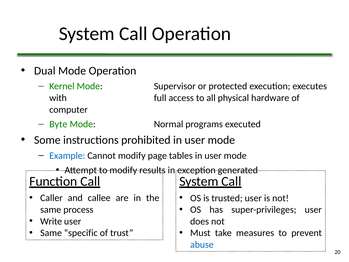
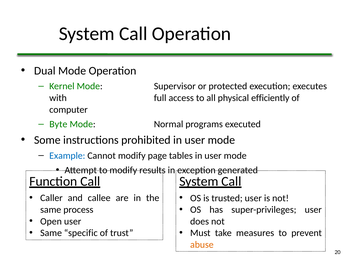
hardware: hardware -> efficiently (270, 98)
Write: Write -> Open (51, 221)
abuse colour: blue -> orange (202, 244)
